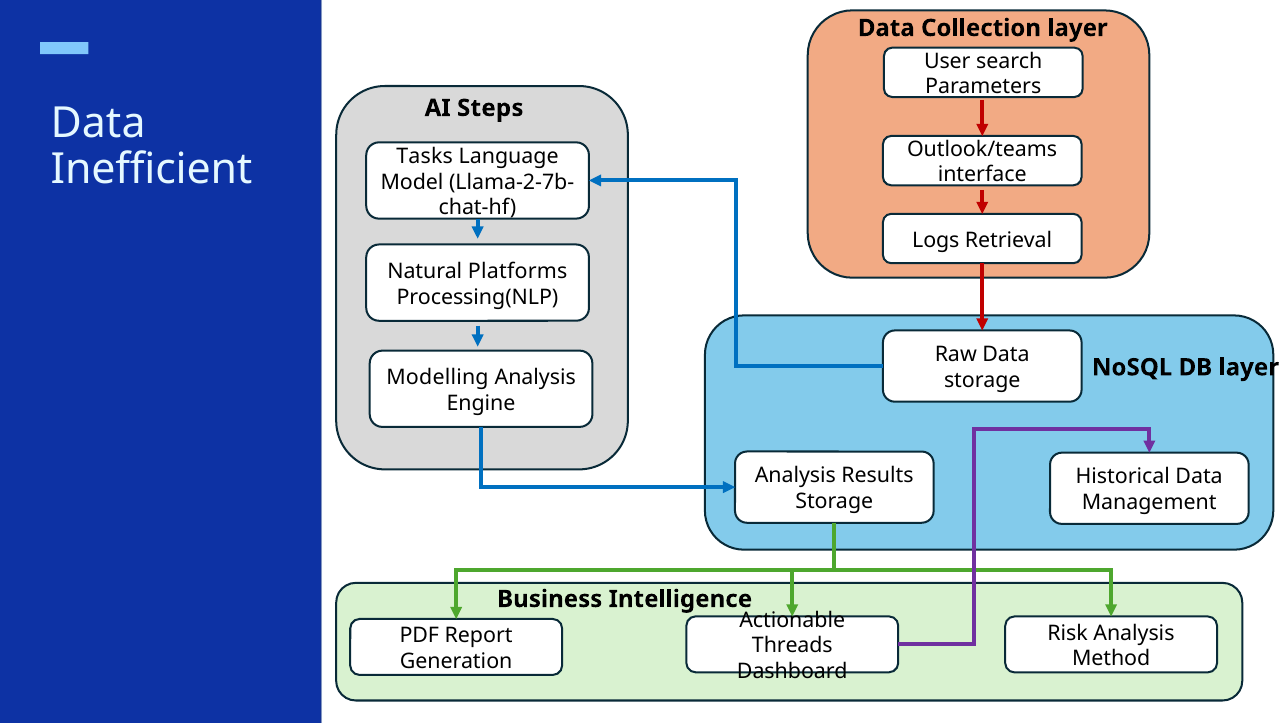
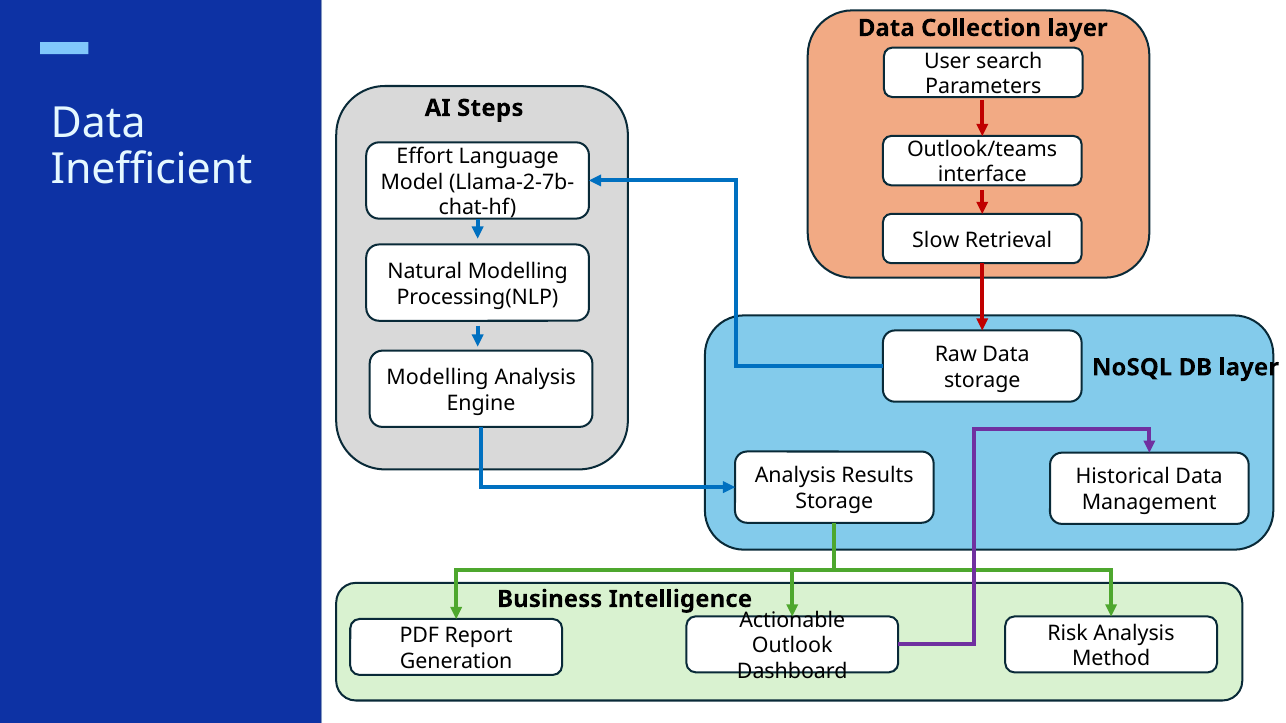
Tasks: Tasks -> Effort (425, 156)
Logs: Logs -> Slow (936, 240)
Natural Platforms: Platforms -> Modelling (518, 271)
Threads: Threads -> Outlook (792, 646)
